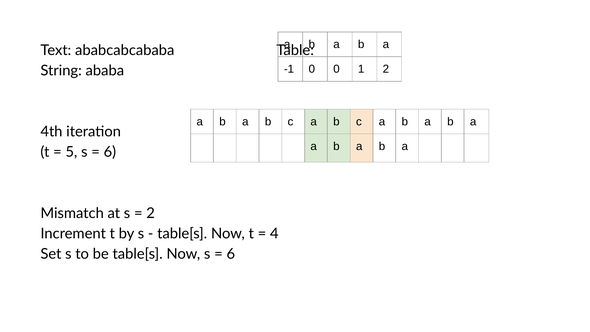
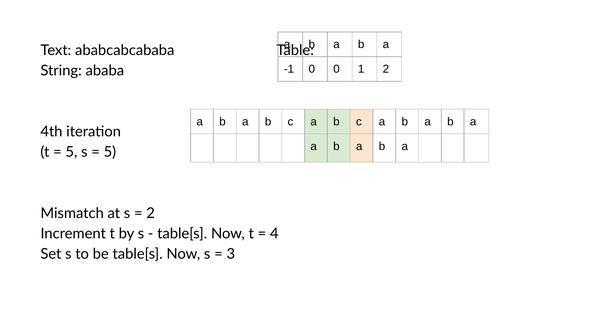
6: 6 -> 5 (110, 152)
6: 6 -> 3 (231, 254)
